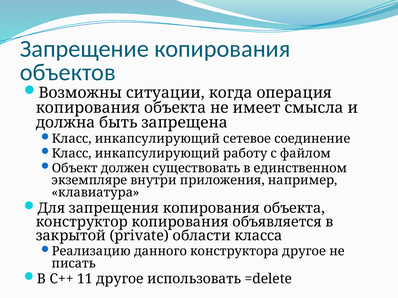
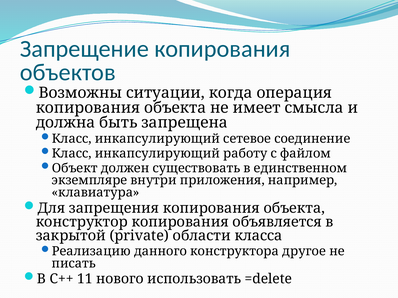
11 другое: другое -> нового (120, 279)
